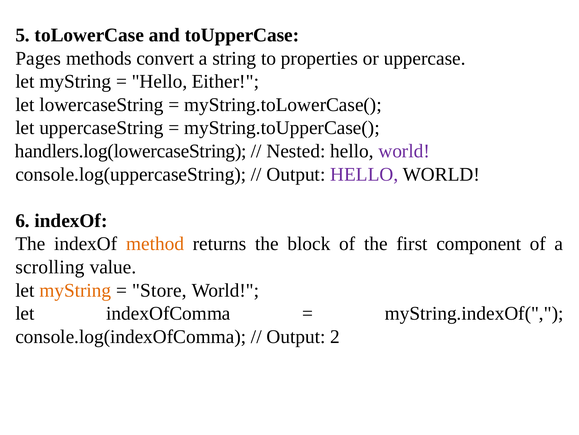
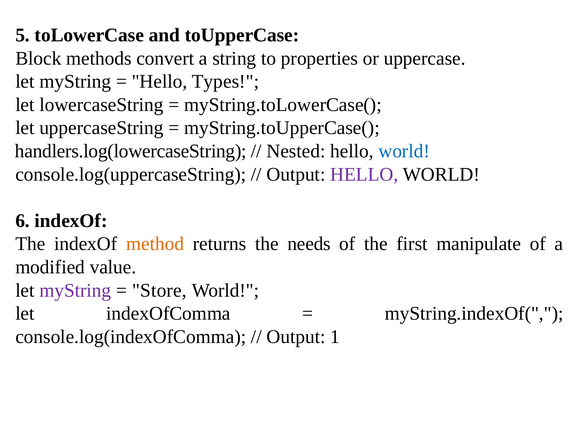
Pages: Pages -> Block (38, 58)
Either: Either -> Types (225, 81)
world colour: purple -> blue (404, 151)
block: block -> needs (309, 244)
component: component -> manipulate (479, 244)
scrolling: scrolling -> modified (50, 267)
myString colour: orange -> purple (75, 290)
2: 2 -> 1 (335, 336)
